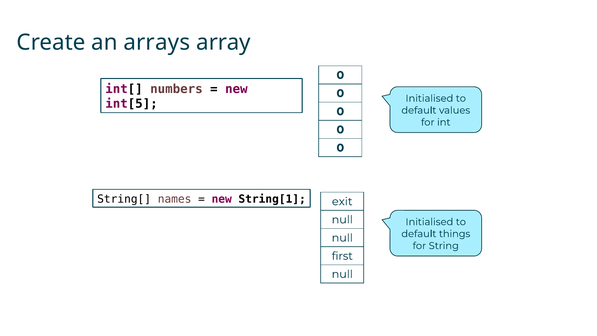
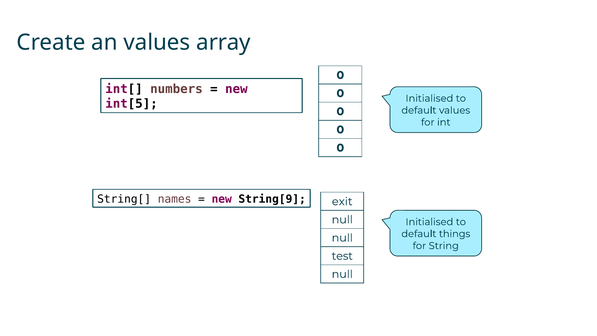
an arrays: arrays -> values (157, 43)
String[1: String[1 -> String[9 (272, 199)
first: first -> test (342, 256)
